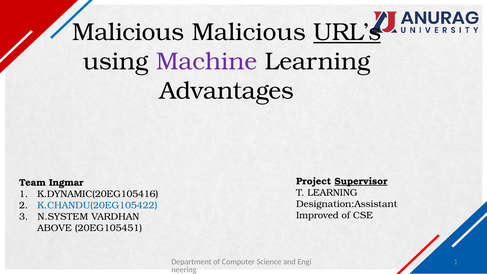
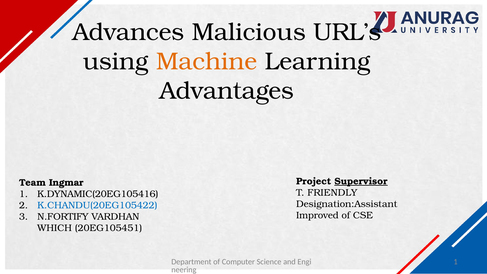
Malicious: Malicious -> Advances (128, 32)
URL’s underline: present -> none (347, 32)
Machine colour: purple -> orange (207, 61)
T LEARNING: LEARNING -> FRIENDLY (332, 193)
N.SYSTEM: N.SYSTEM -> N.FORTIFY (63, 217)
ABOVE: ABOVE -> WHICH (55, 228)
